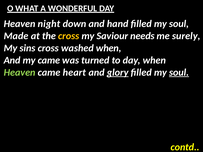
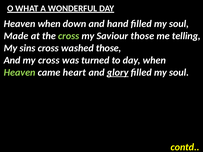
Heaven night: night -> when (49, 24)
cross colour: yellow -> light green (69, 36)
Saviour needs: needs -> those (142, 36)
surely: surely -> telling (186, 36)
washed when: when -> those (109, 48)
my came: came -> cross (49, 60)
soul underline: present -> none (179, 72)
